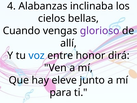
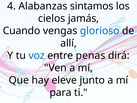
inclinaba: inclinaba -> sintamos (92, 6)
bellas: bellas -> jamás (83, 18)
glorioso colour: purple -> blue (100, 31)
honor: honor -> penas (90, 55)
